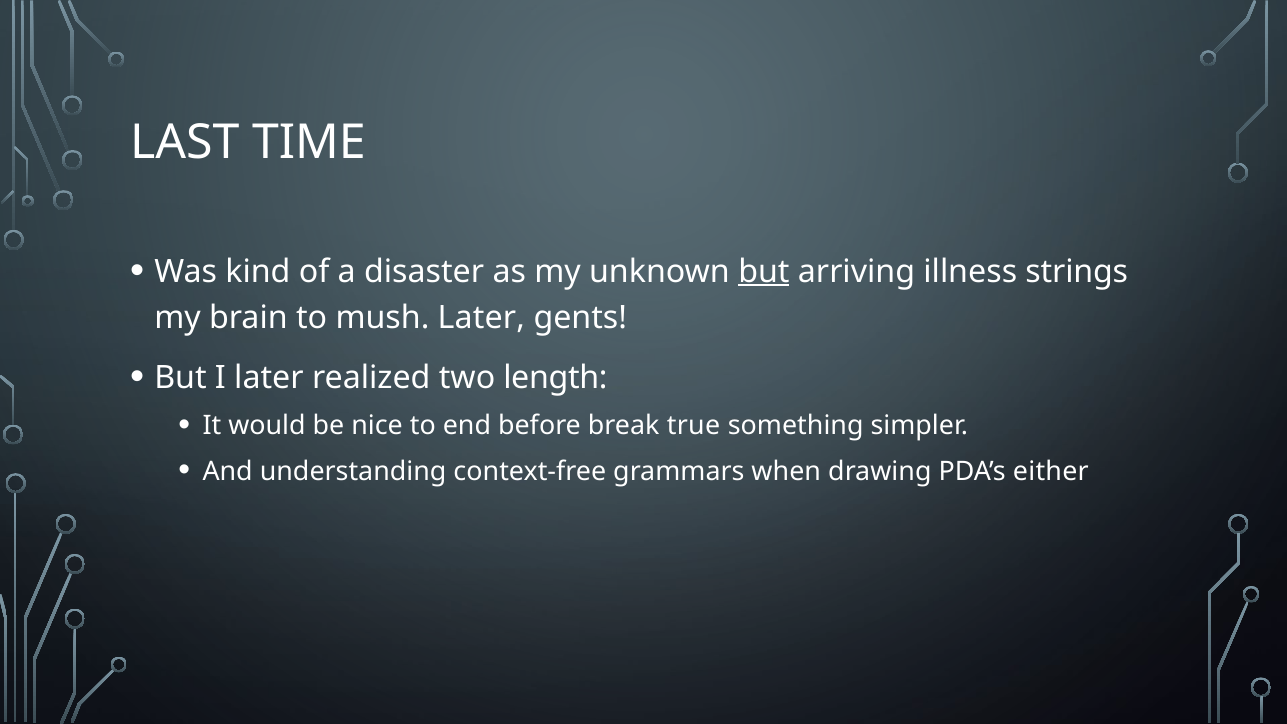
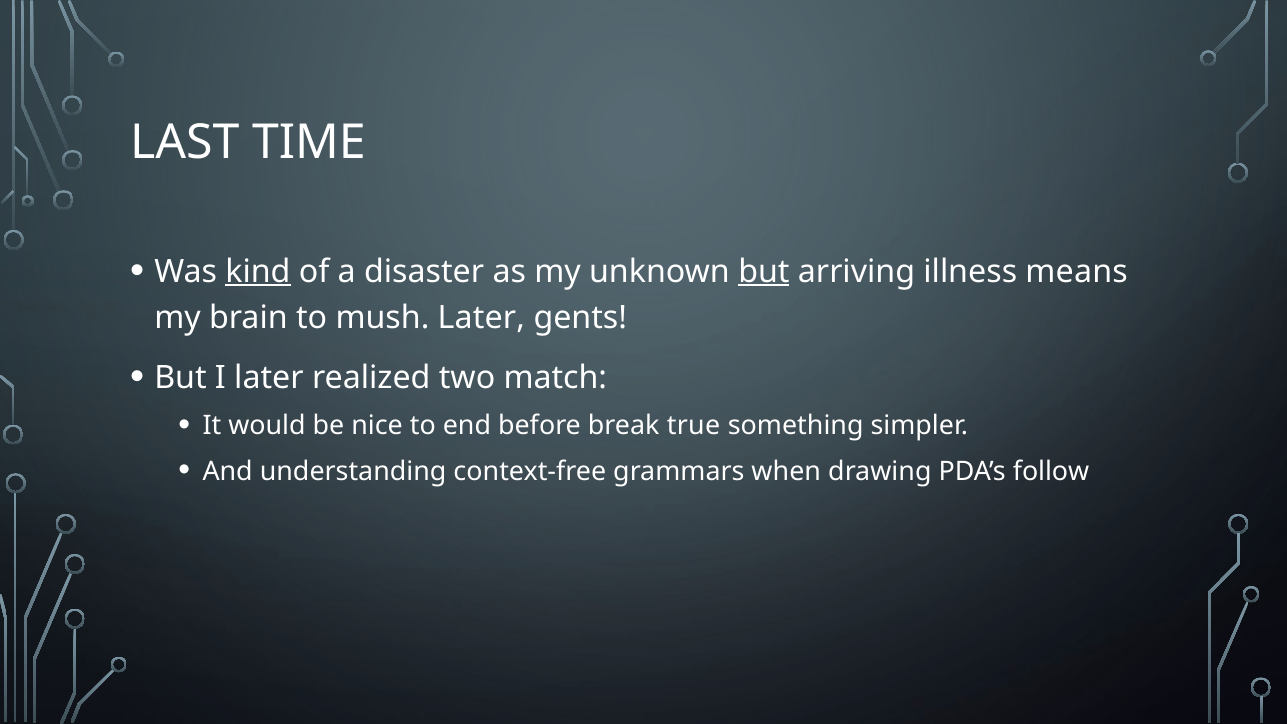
kind underline: none -> present (258, 272)
strings: strings -> means (1077, 272)
length: length -> match (555, 378)
either: either -> follow (1051, 471)
